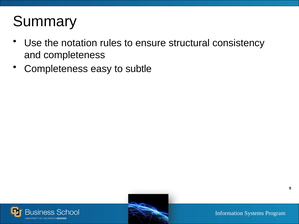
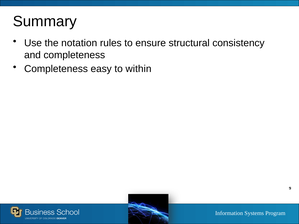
subtle: subtle -> within (138, 69)
